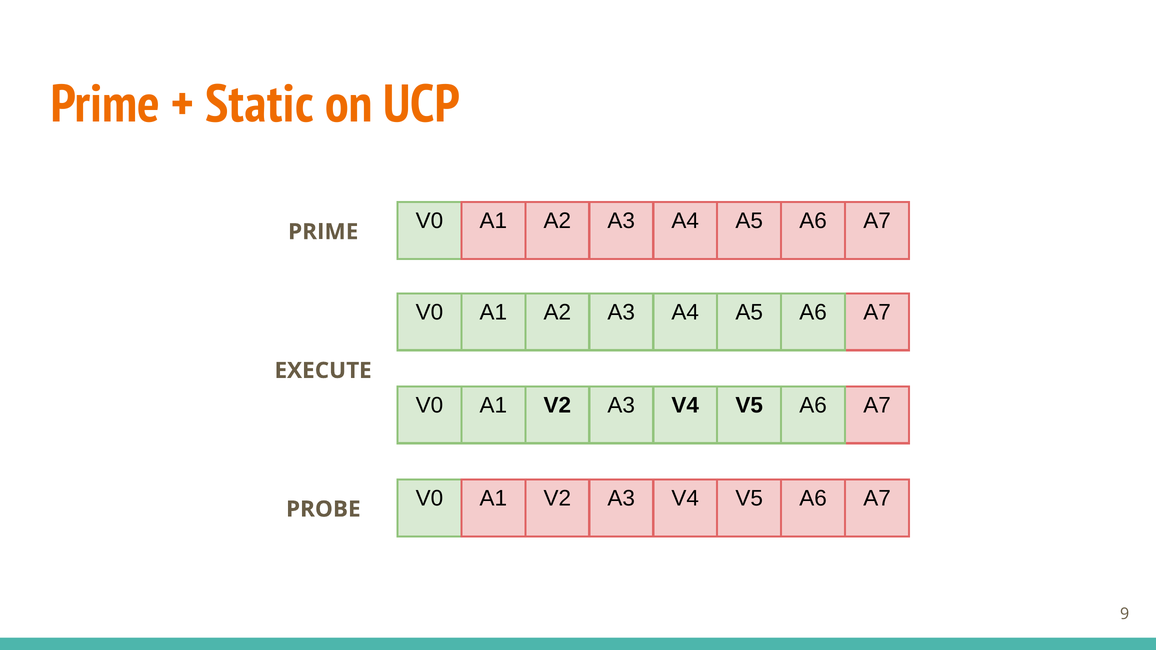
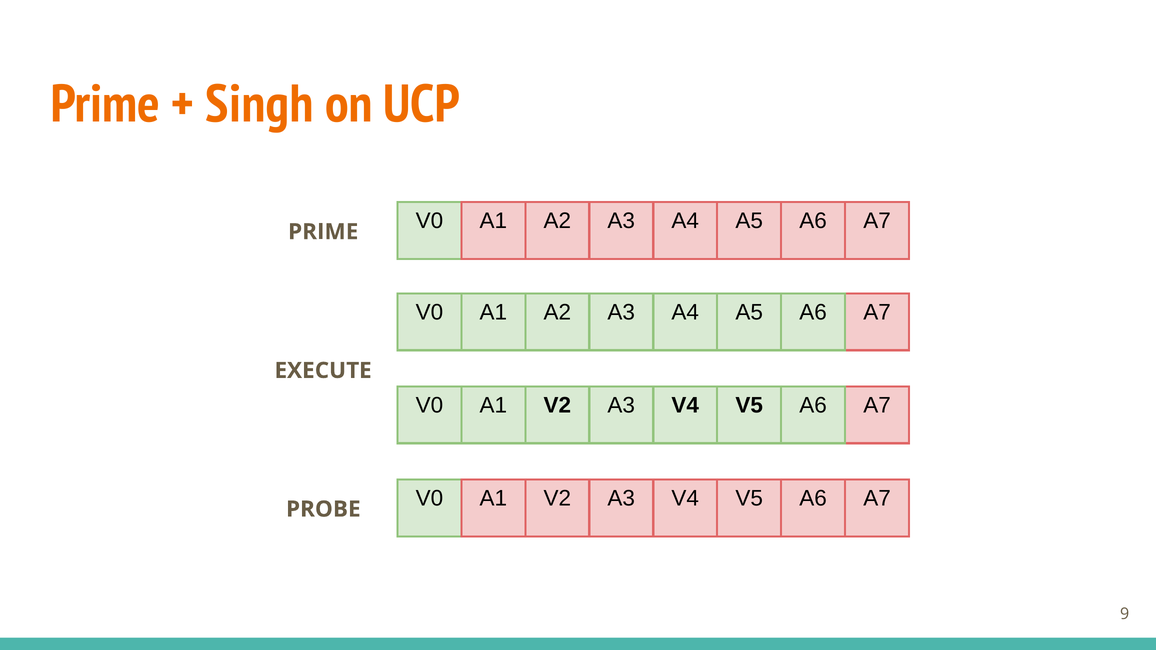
Static: Static -> Singh (259, 104)
